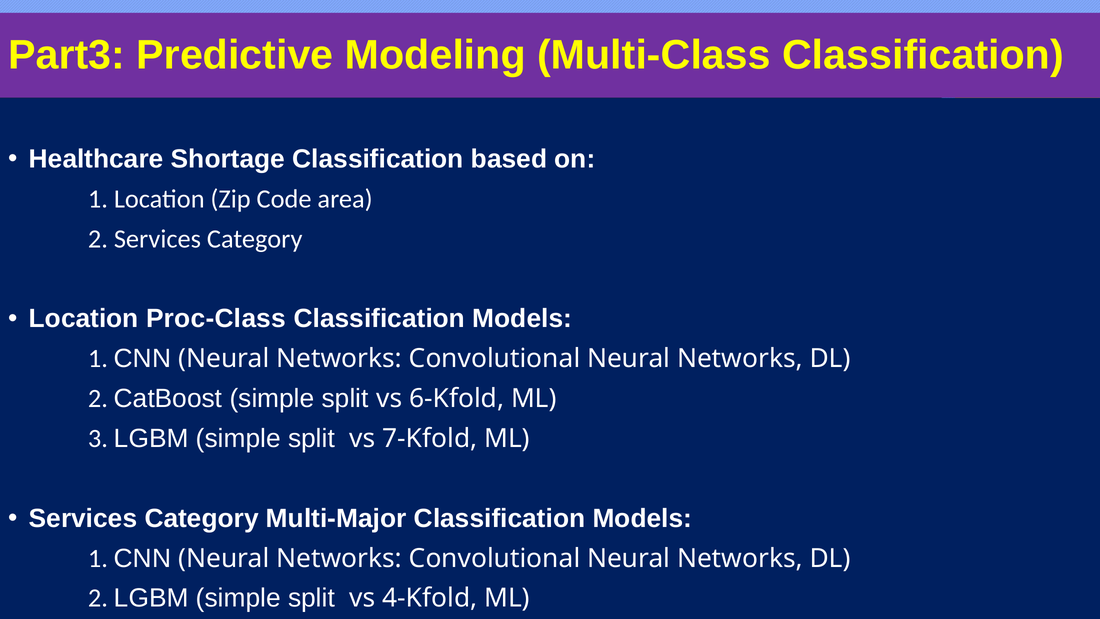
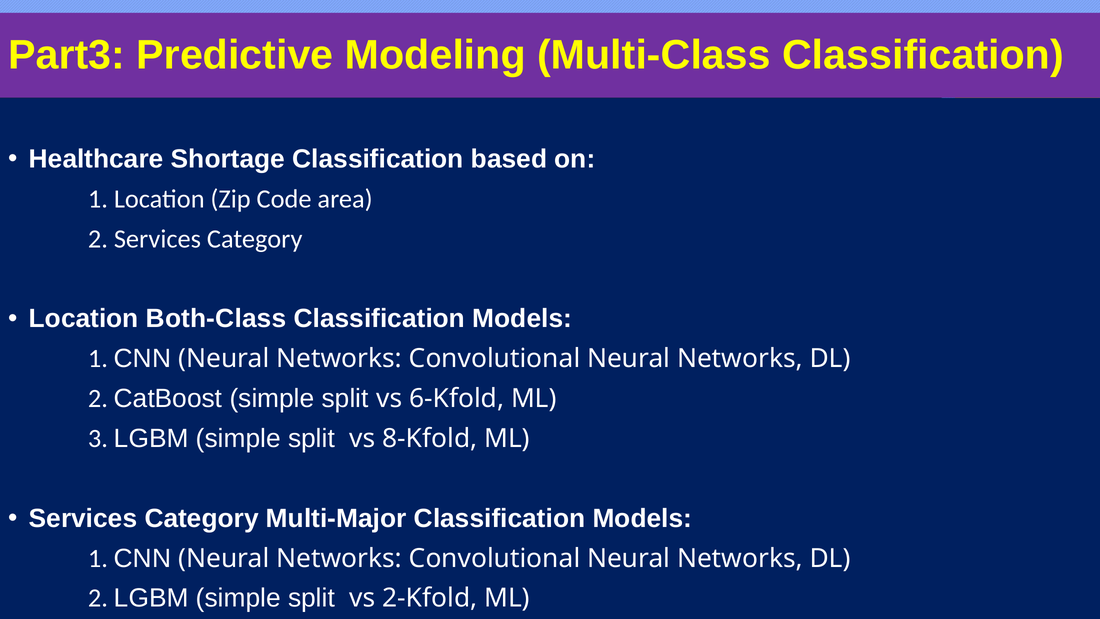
Proc-Class: Proc-Class -> Both-Class (216, 319)
7-Kfold: 7-Kfold -> 8-Kfold (430, 438)
4-Kfold: 4-Kfold -> 2-Kfold (430, 598)
